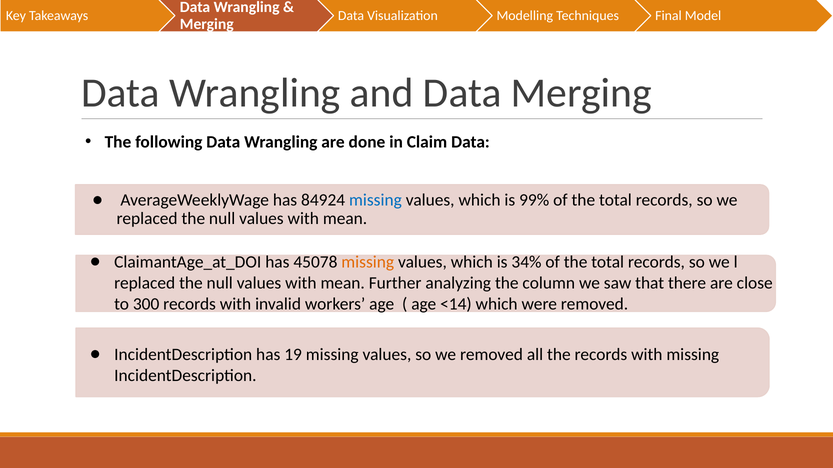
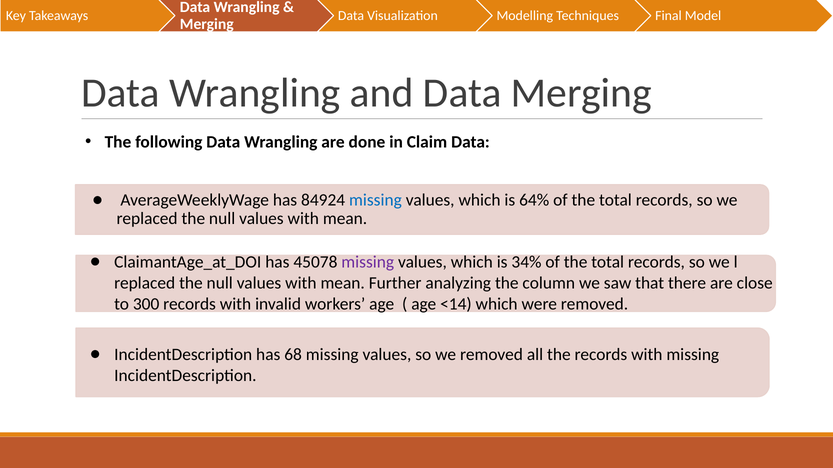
99%: 99% -> 64% (534, 200)
missing colour: orange -> purple (368, 263)
19: 19 -> 68 (293, 355)
